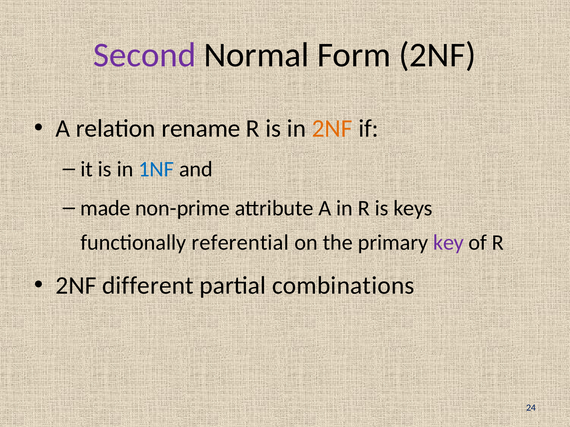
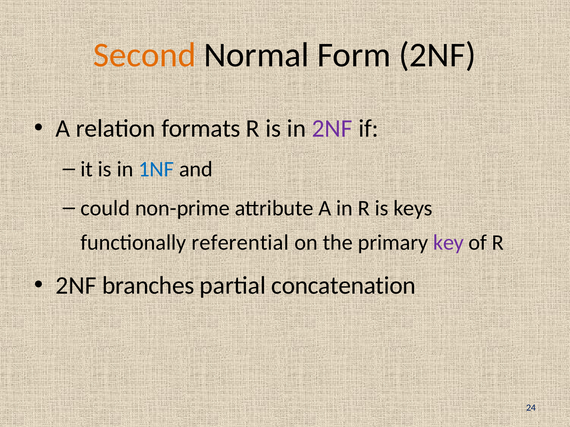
Second colour: purple -> orange (145, 55)
rename: rename -> formats (201, 129)
2NF colour: orange -> purple (332, 129)
made: made -> could (105, 208)
different: different -> branches (148, 286)
combinations: combinations -> concatenation (344, 286)
